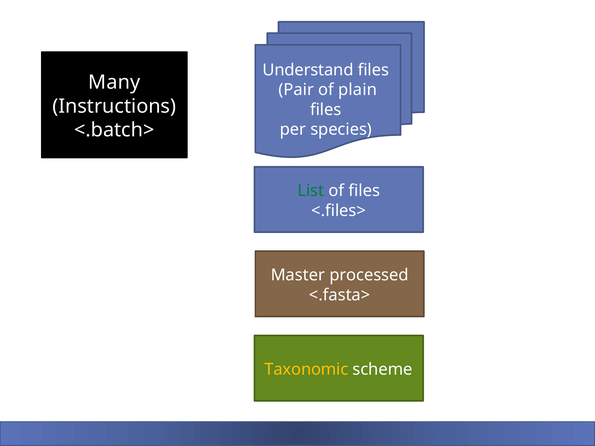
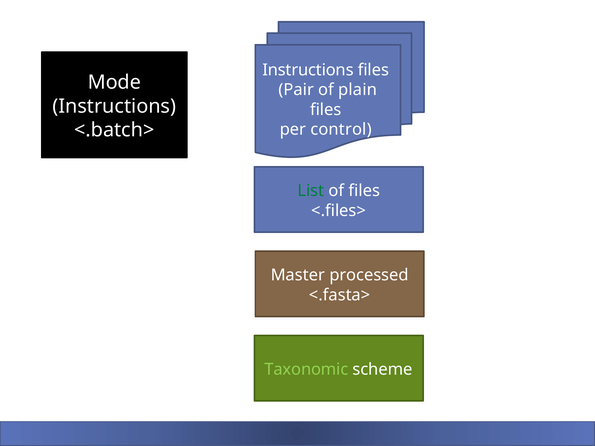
Understand: Understand -> Instructions (308, 70)
Many: Many -> Mode (114, 82)
species: species -> control (341, 130)
Taxonomic colour: yellow -> light green (306, 370)
